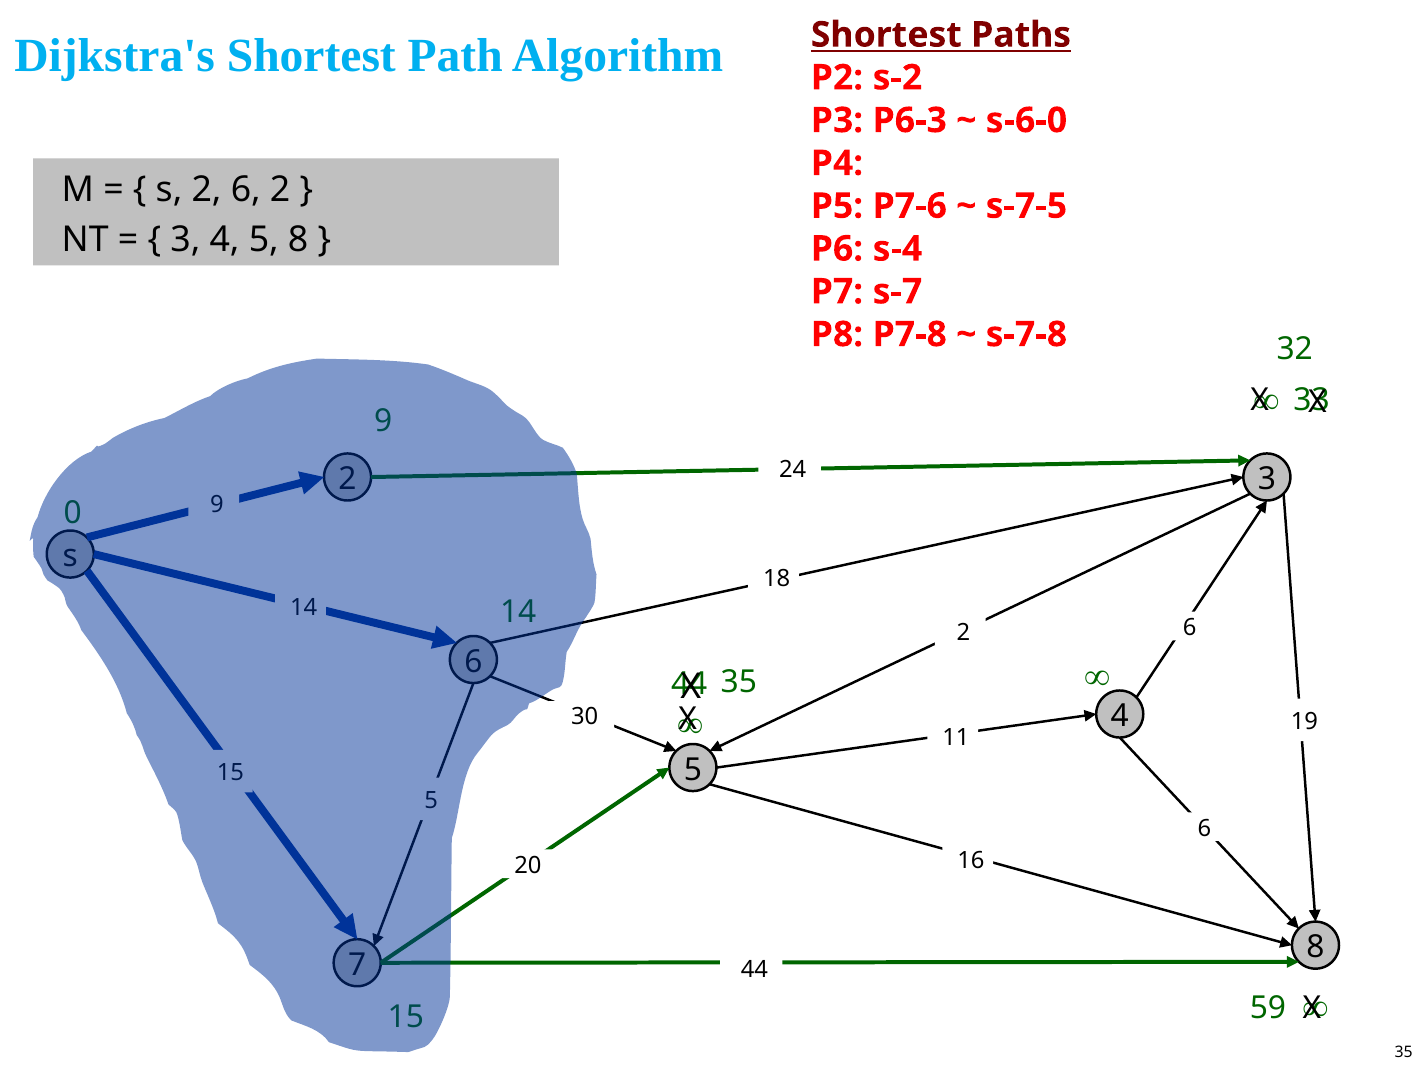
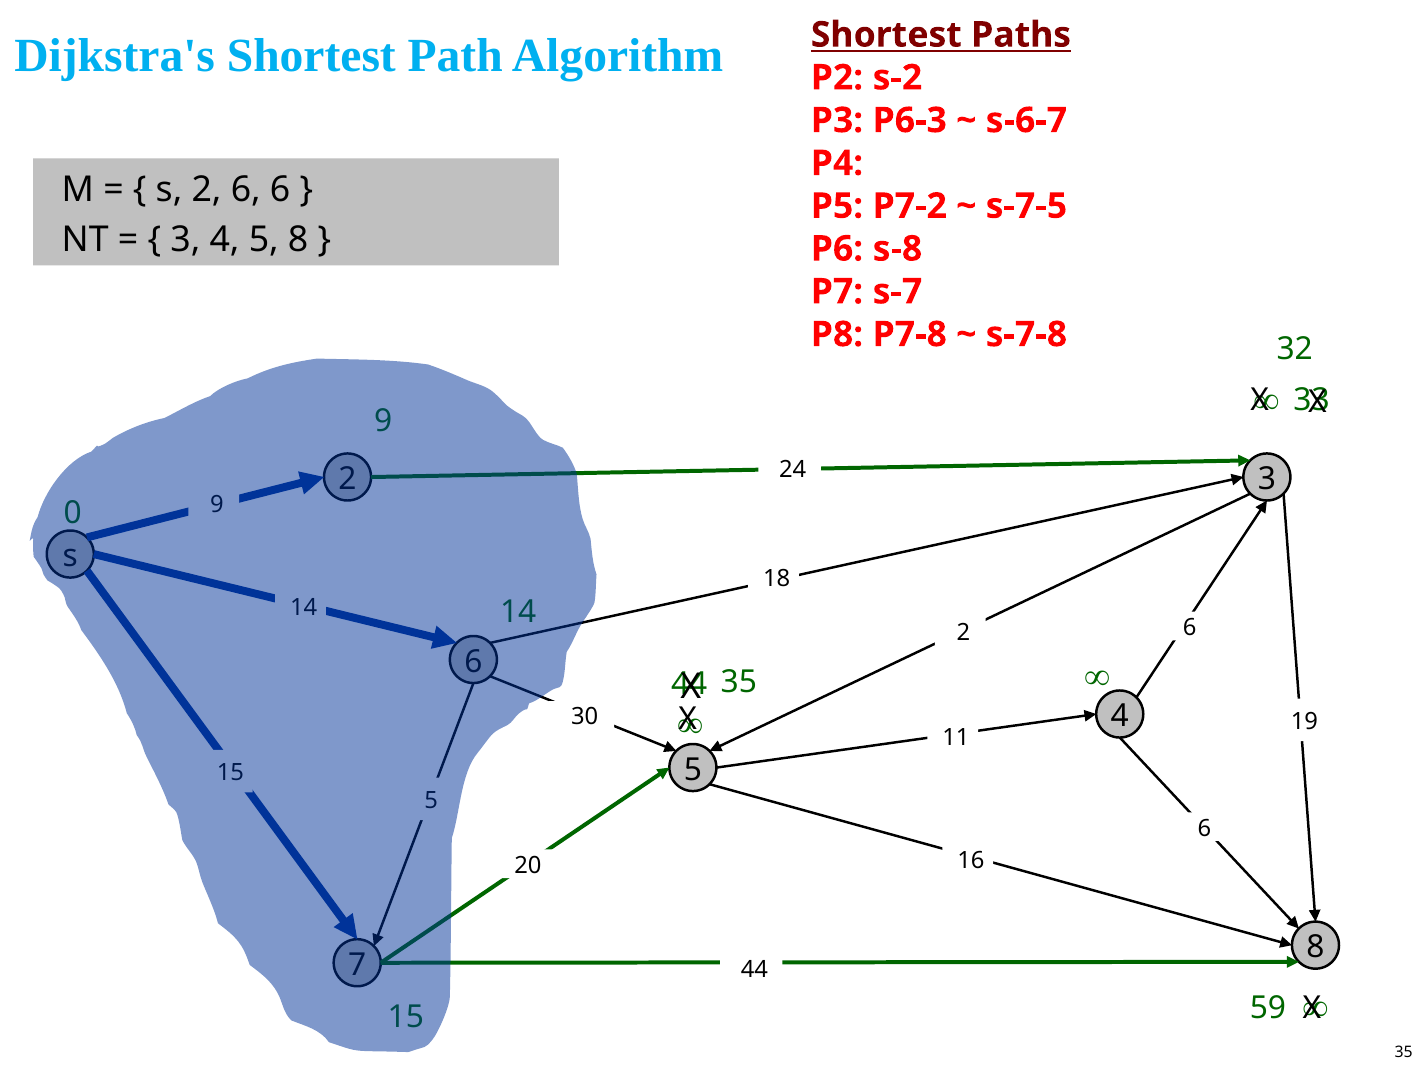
s-6-0: s-6-0 -> s-6-7 (1026, 120)
6 2: 2 -> 6 (280, 189)
P7-6: P7-6 -> P7-2 (910, 206)
s-4: s-4 -> s-8 (897, 249)
